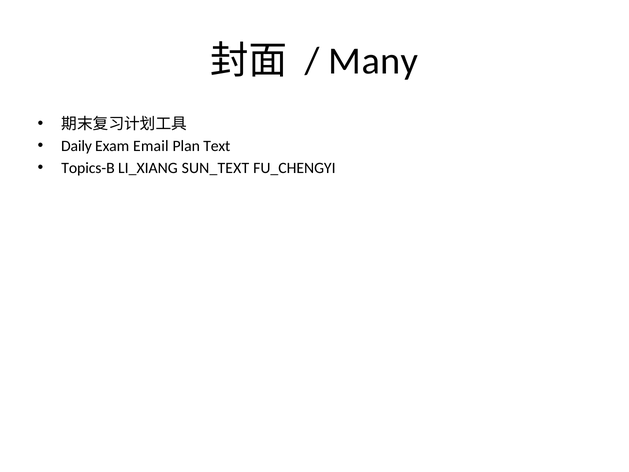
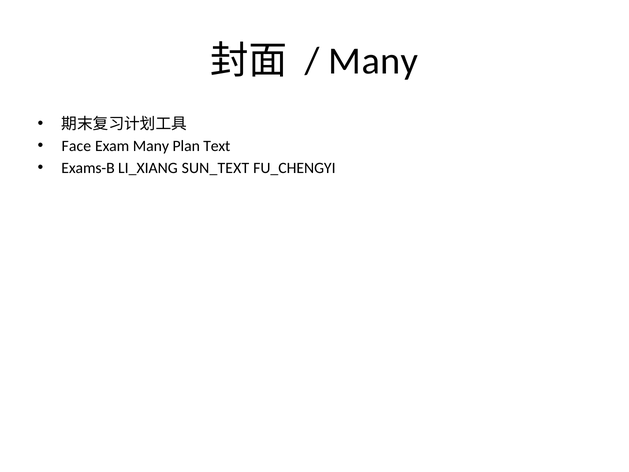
Daily: Daily -> Face (76, 146)
Exam Email: Email -> Many (151, 146)
Topics-B: Topics-B -> Exams-B (88, 168)
